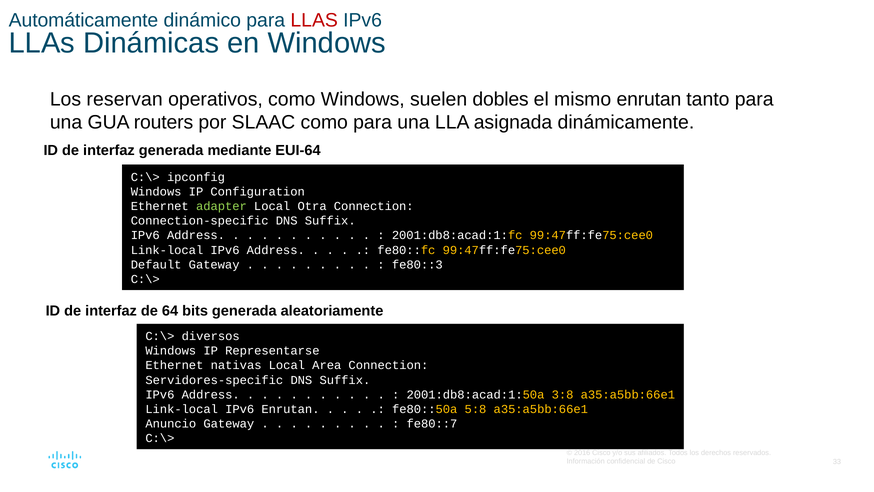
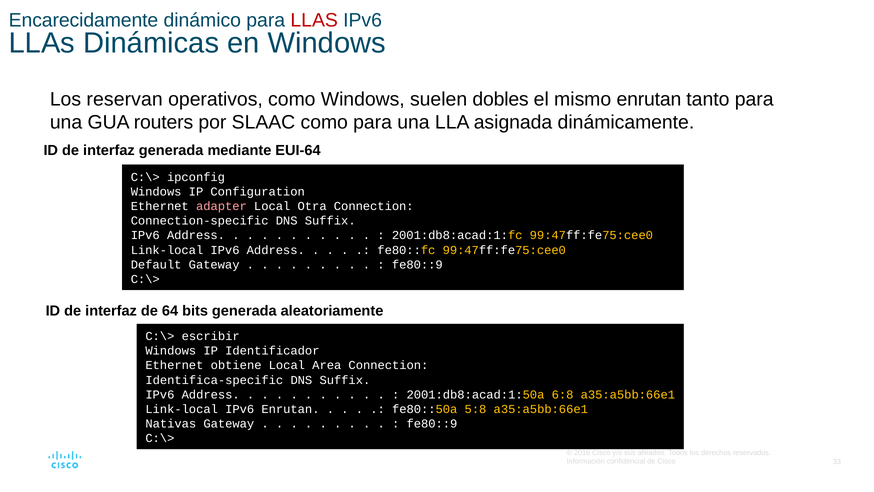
Automáticamente: Automáticamente -> Encarecidamente (84, 20)
adapter colour: light green -> pink (221, 206)
fe80::3: fe80::3 -> fe80::9 (417, 264)
diversos: diversos -> escribir (211, 336)
Representarse: Representarse -> Identificador (272, 351)
nativas: nativas -> obtiene (236, 365)
Servidores-specific: Servidores-specific -> Identifica-specific (214, 380)
3:8: 3:8 -> 6:8 (563, 394)
Anuncio: Anuncio -> Nativas (171, 424)
fe80::7: fe80::7 -> fe80::9 (432, 424)
